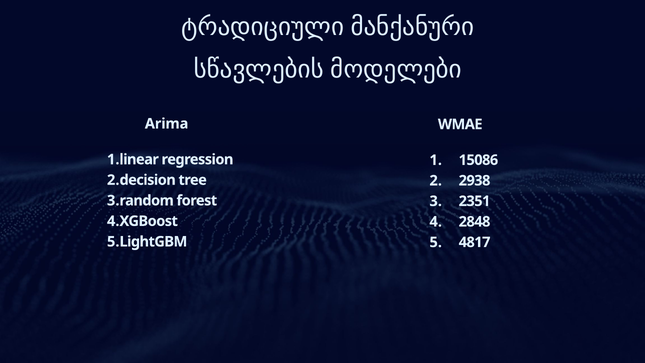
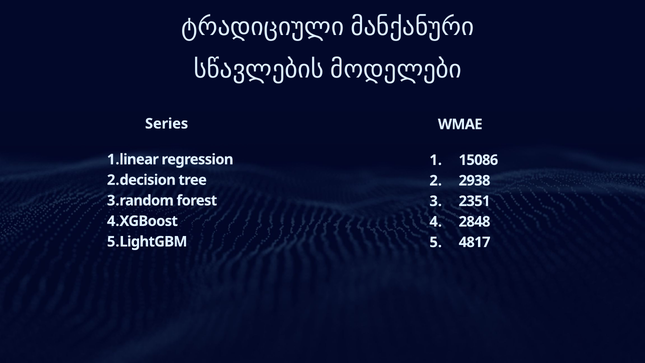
Arima: Arima -> Series (167, 124)
